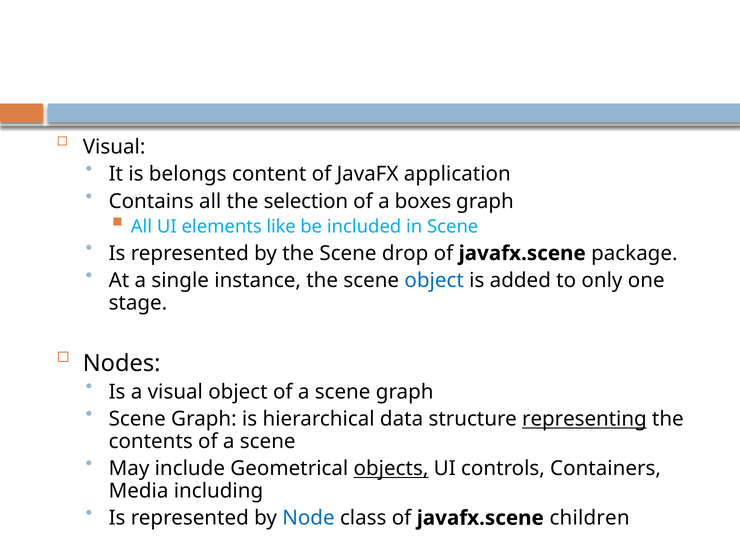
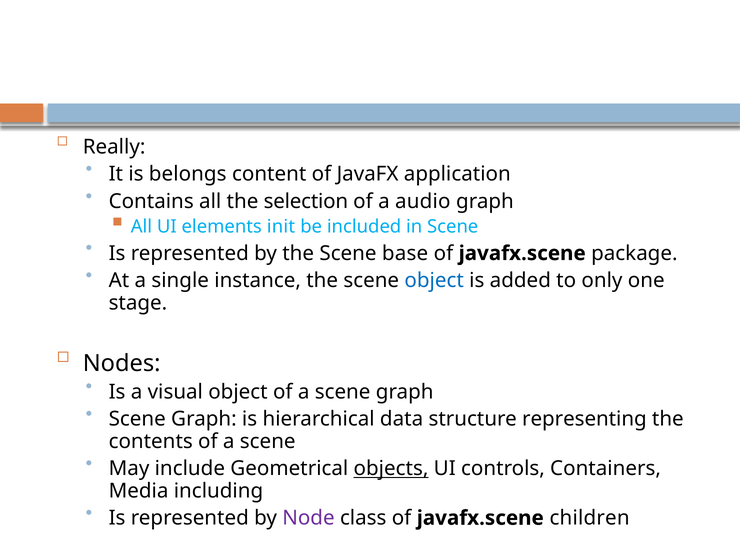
Visual: Visual -> Really (114, 147)
boxes: boxes -> audio (423, 201)
like: like -> init (281, 227)
drop: drop -> base (405, 253)
representing underline: present -> none (584, 419)
Node colour: blue -> purple (308, 518)
